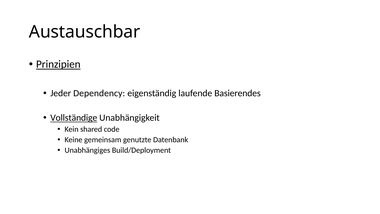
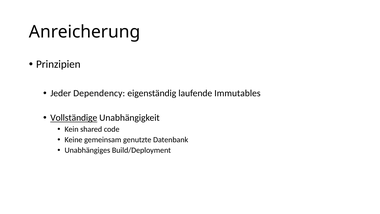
Austauschbar: Austauschbar -> Anreicherung (85, 32)
Prinzipien underline: present -> none (58, 64)
Basierendes: Basierendes -> Immutables (237, 93)
